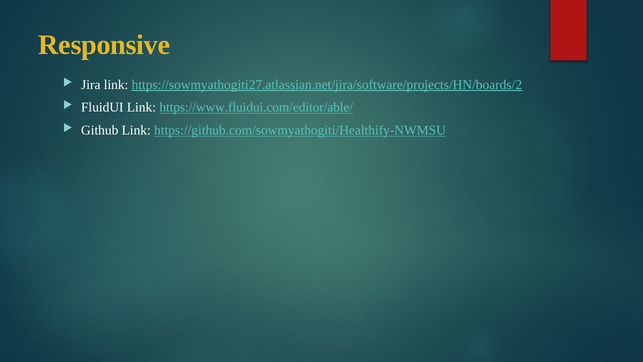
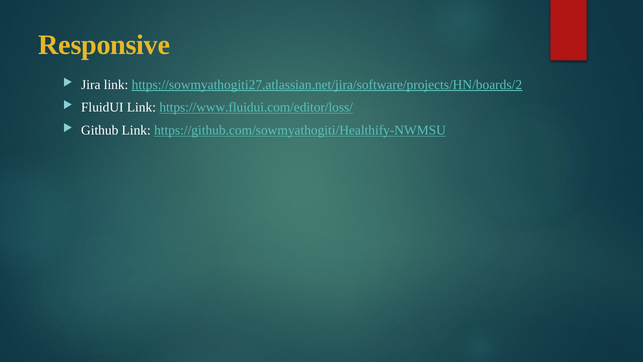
https://www.fluidui.com/editor/able/: https://www.fluidui.com/editor/able/ -> https://www.fluidui.com/editor/loss/ (256, 107)
